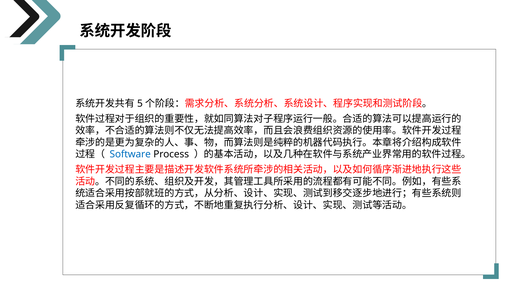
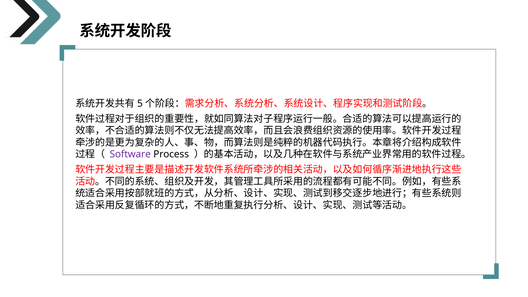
Software colour: blue -> purple (130, 154)
